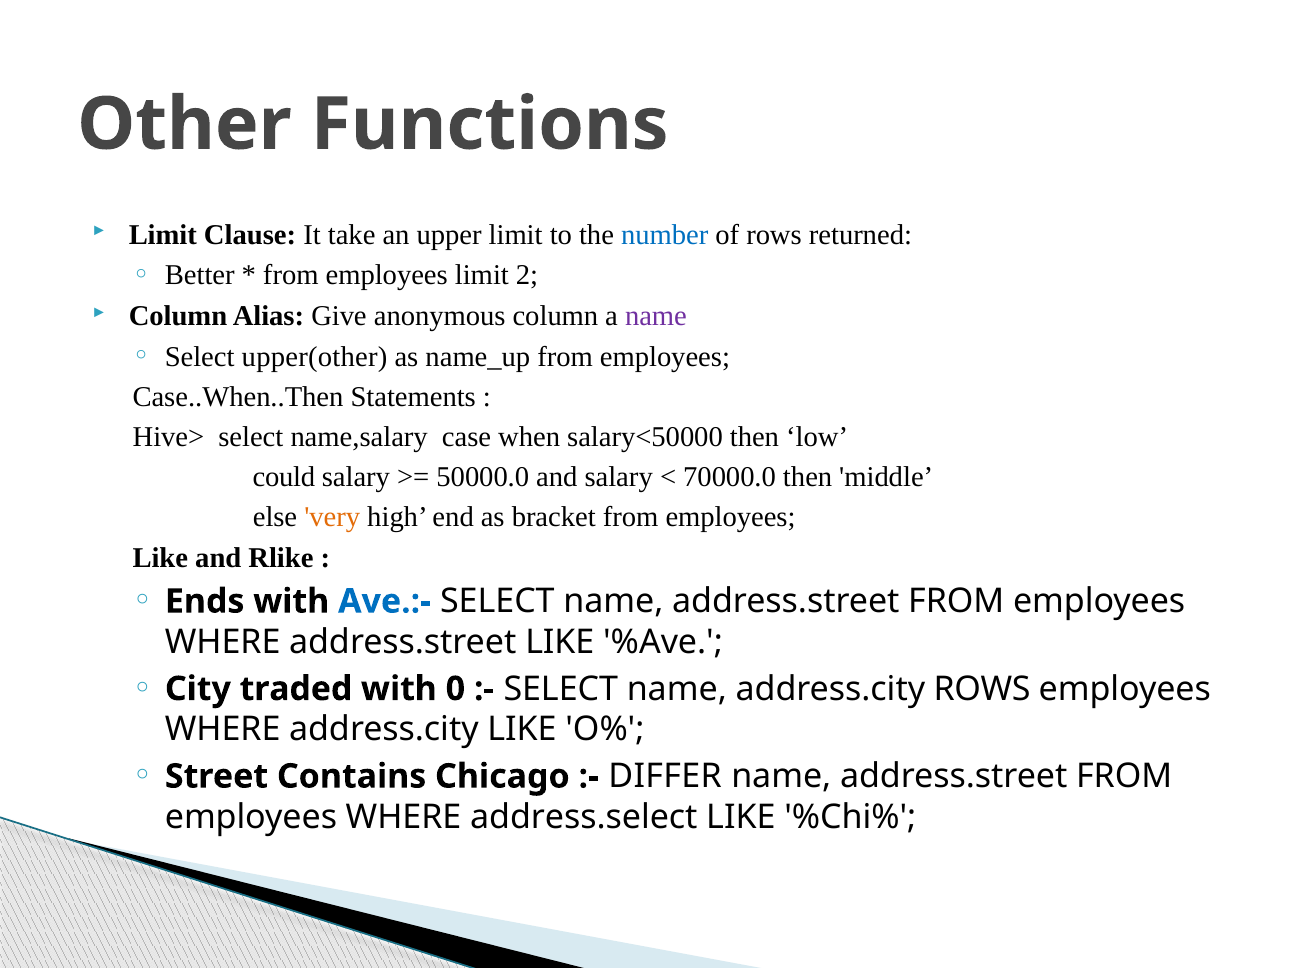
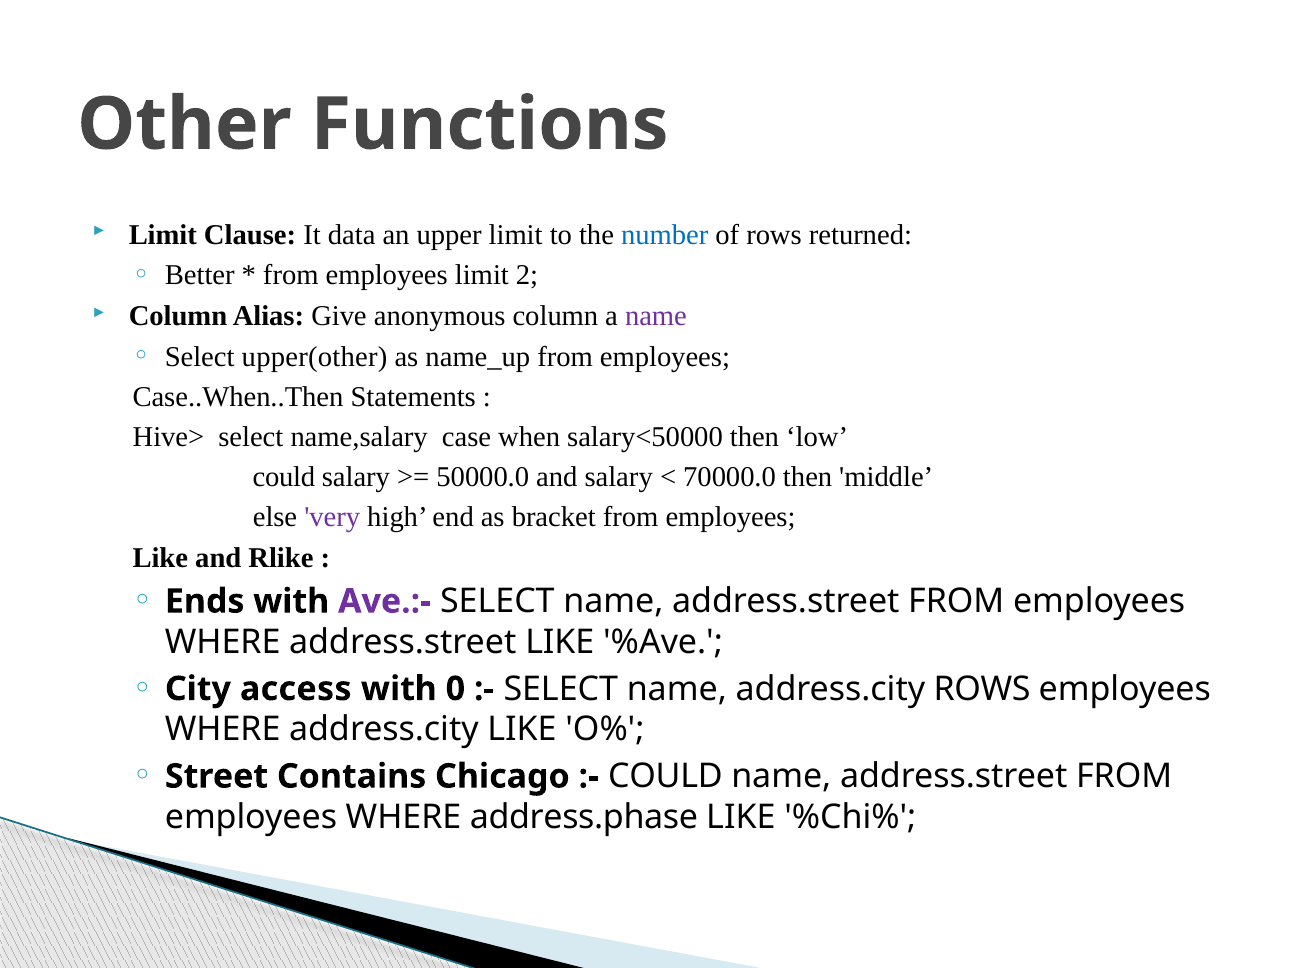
take: take -> data (352, 235)
very colour: orange -> purple (332, 517)
Ave.:- colour: blue -> purple (385, 601)
traded: traded -> access (296, 689)
DIFFER: DIFFER -> COULD (665, 776)
address.select: address.select -> address.phase (584, 817)
